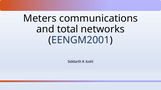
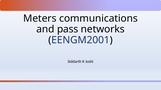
total: total -> pass (68, 29)
